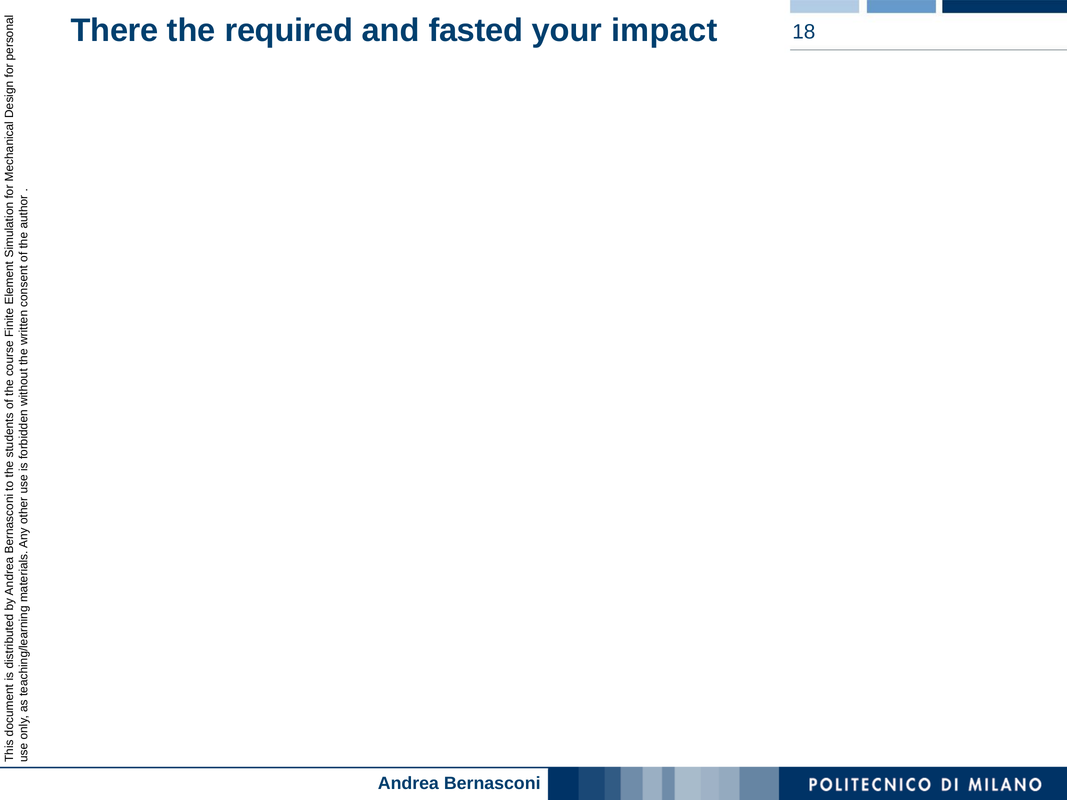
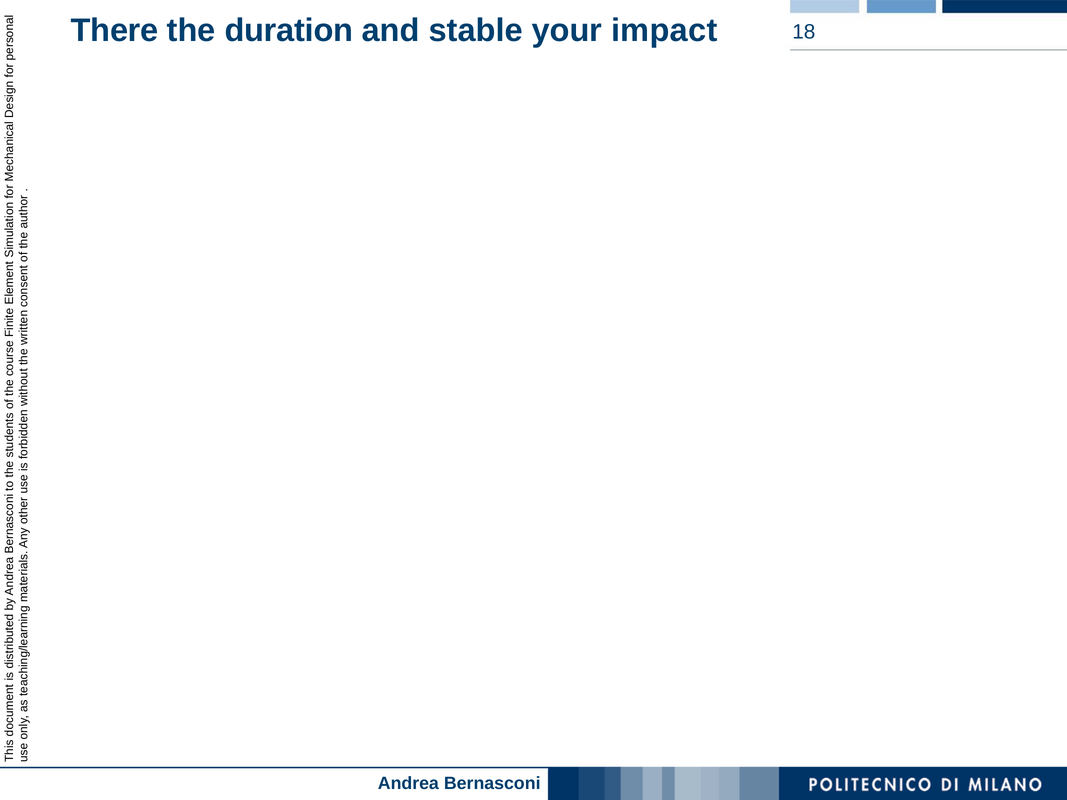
required: required -> duration (289, 31)
fasted: fasted -> stable (476, 31)
